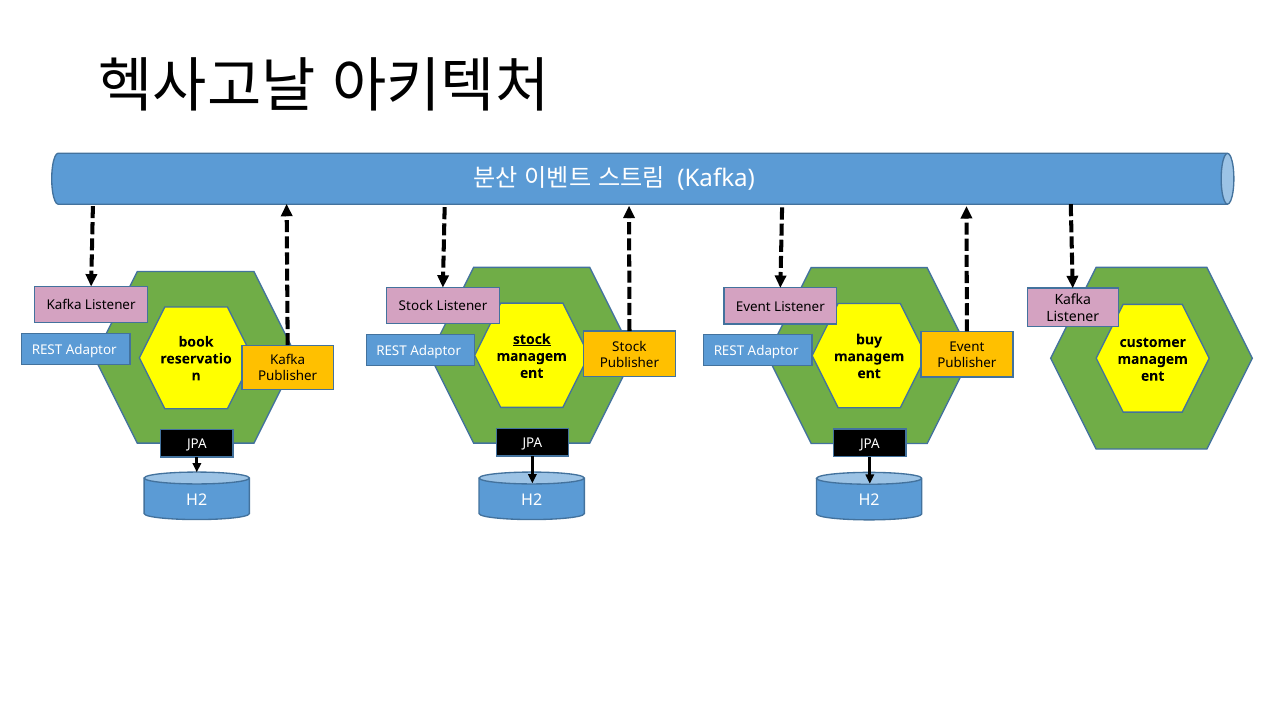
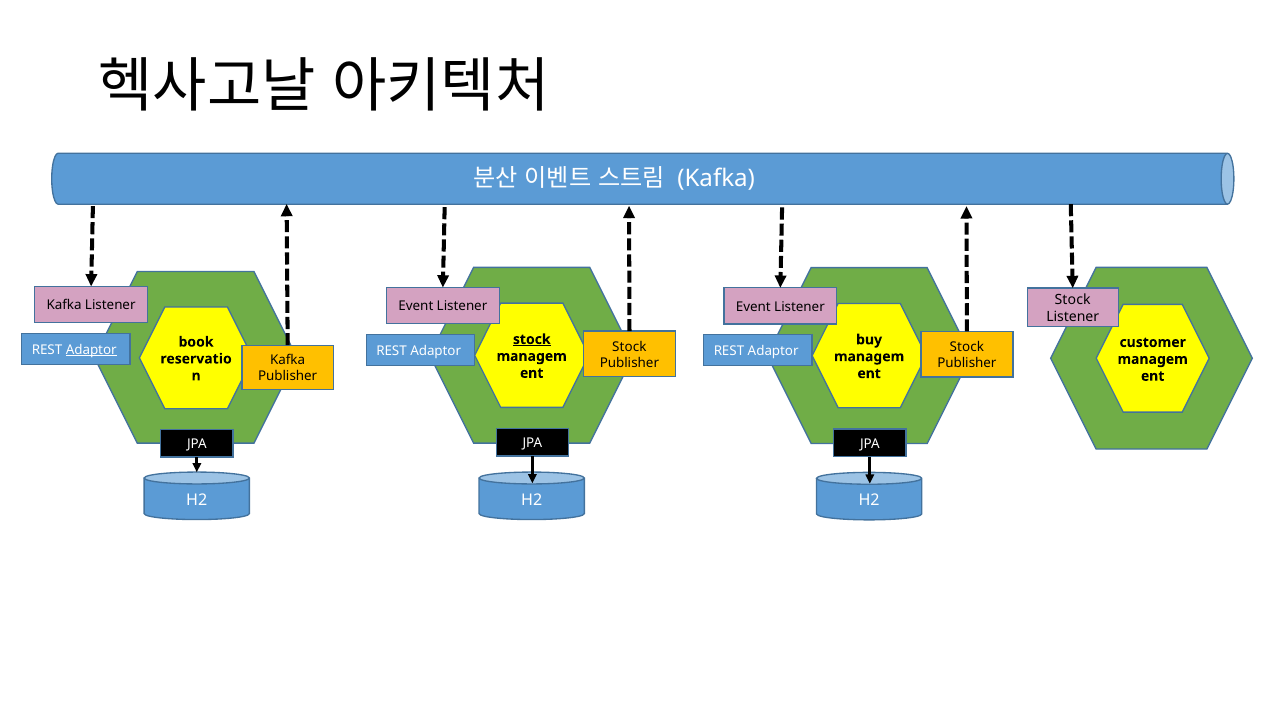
Kafka: Kafka -> Stock (1073, 299)
Stock: Stock -> Event (416, 306)
Event: Event -> Stock (967, 347)
Adaptor underline: none -> present (91, 350)
